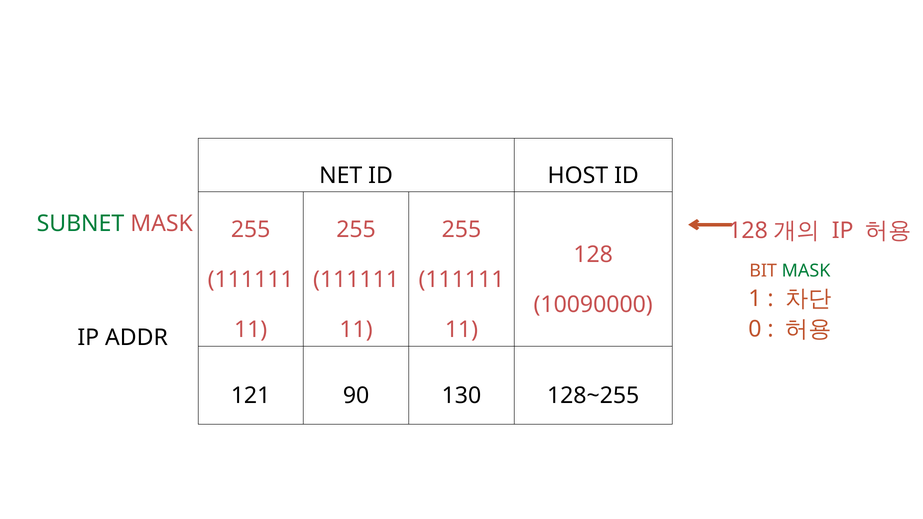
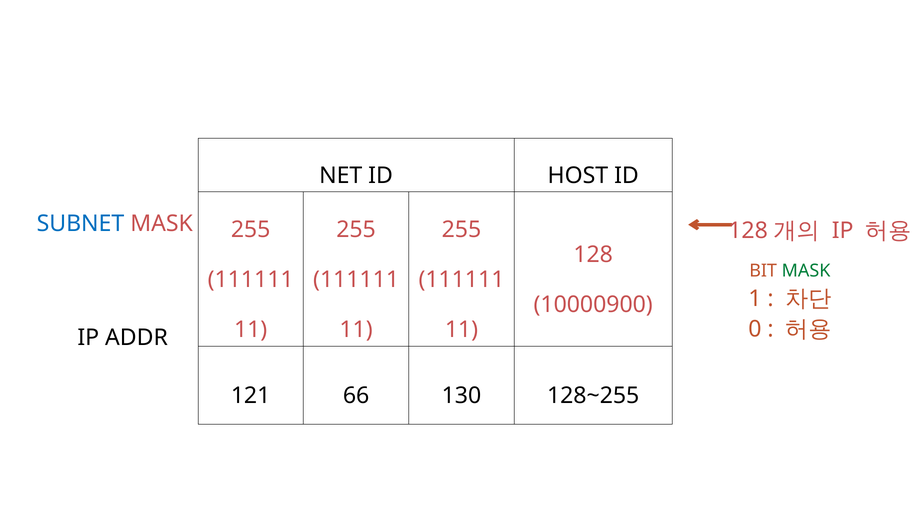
SUBNET colour: green -> blue (80, 224)
10090000: 10090000 -> 10000900 (593, 305)
90: 90 -> 66 (356, 396)
